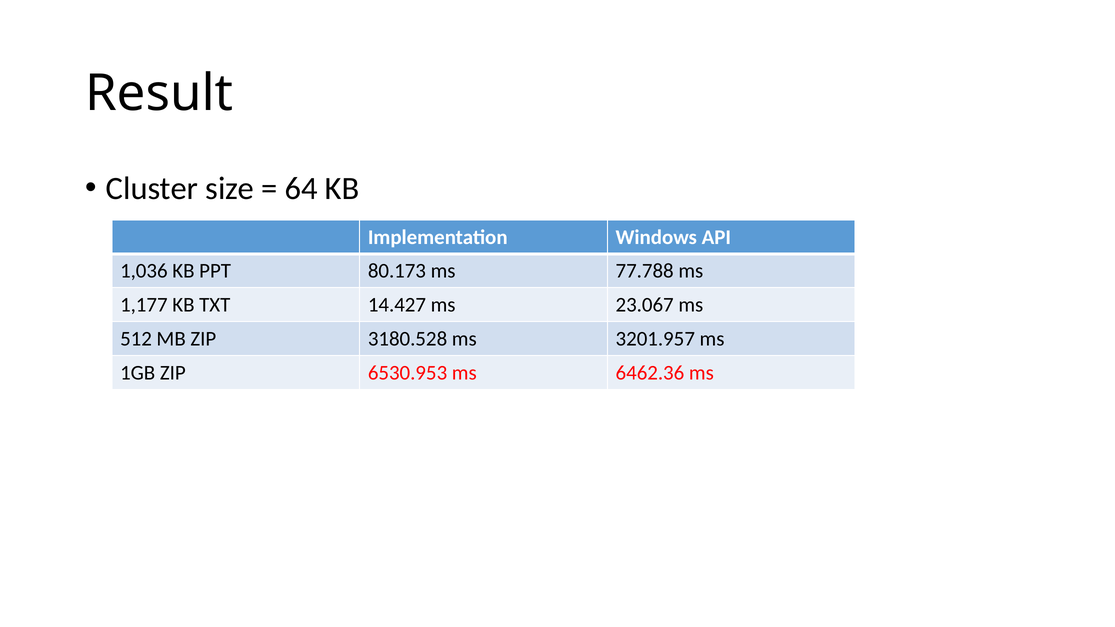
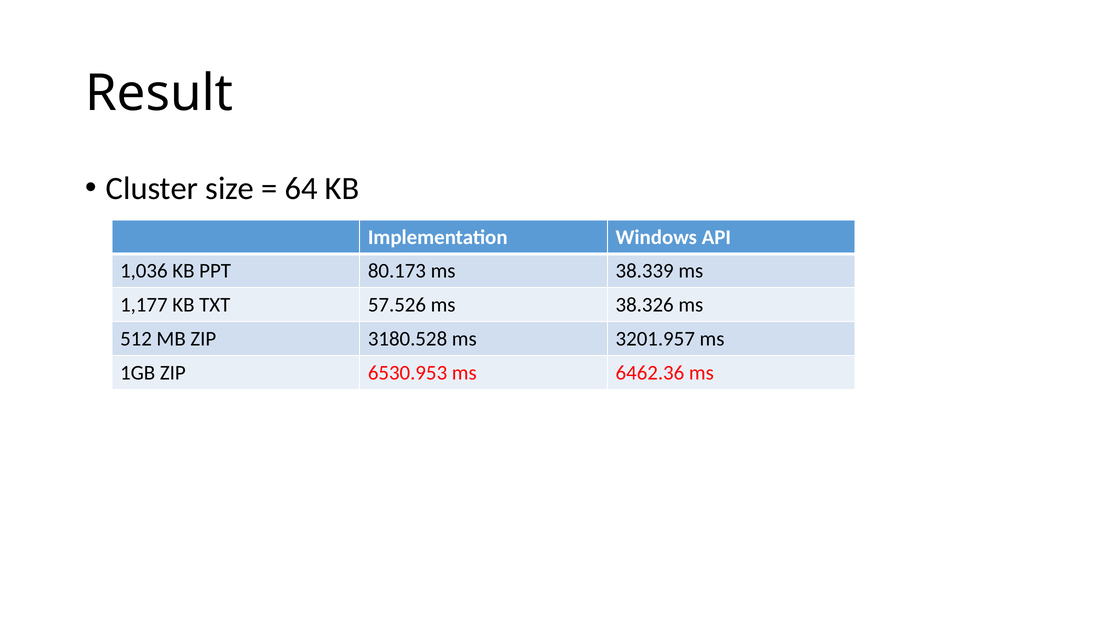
77.788: 77.788 -> 38.339 (645, 271)
14.427: 14.427 -> 57.526 (397, 305)
23.067: 23.067 -> 38.326 (645, 305)
